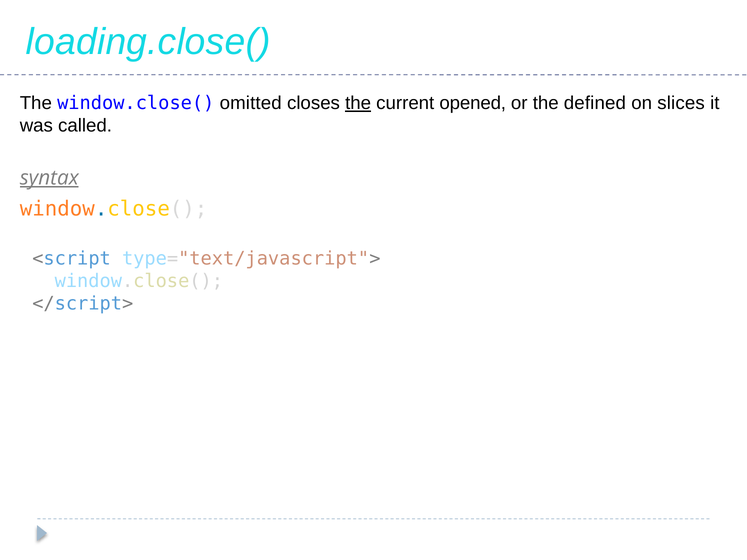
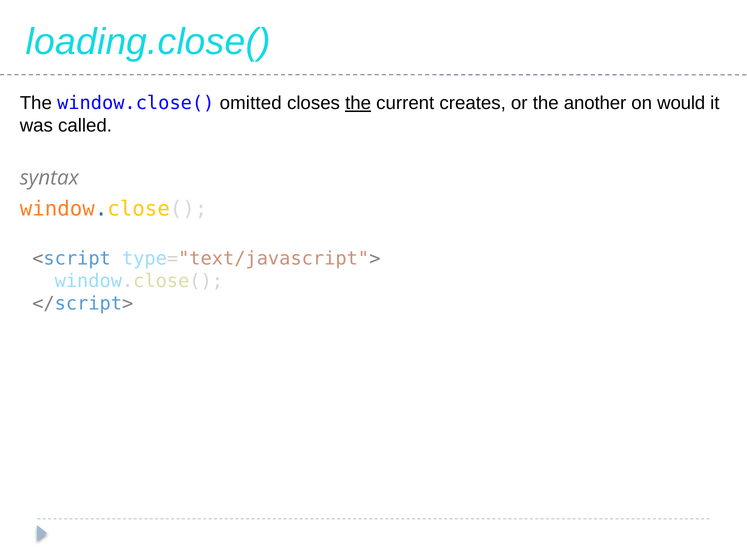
opened: opened -> creates (473, 103)
defined: defined -> another (595, 103)
slices: slices -> would (681, 103)
syntax underline: present -> none (49, 178)
